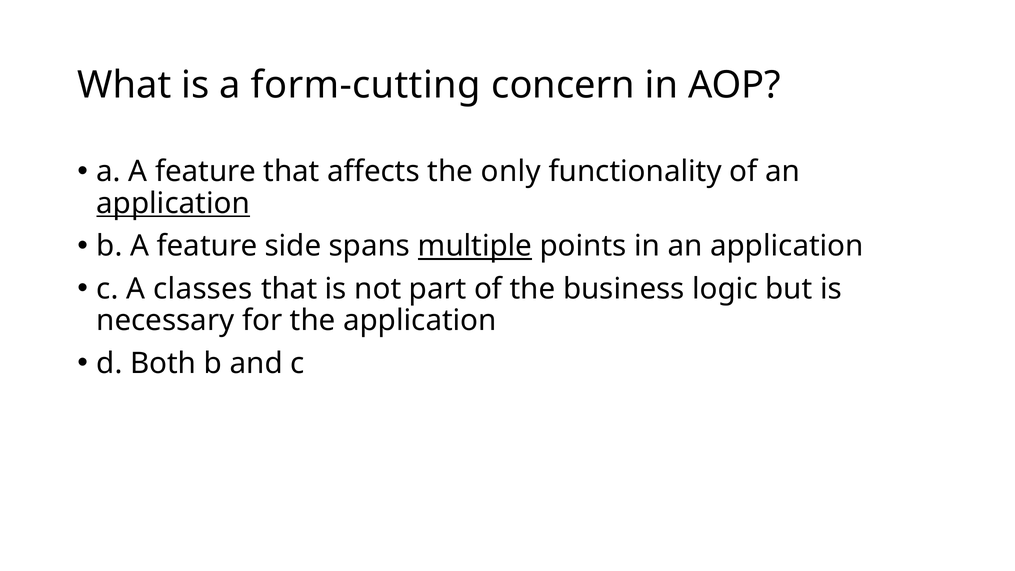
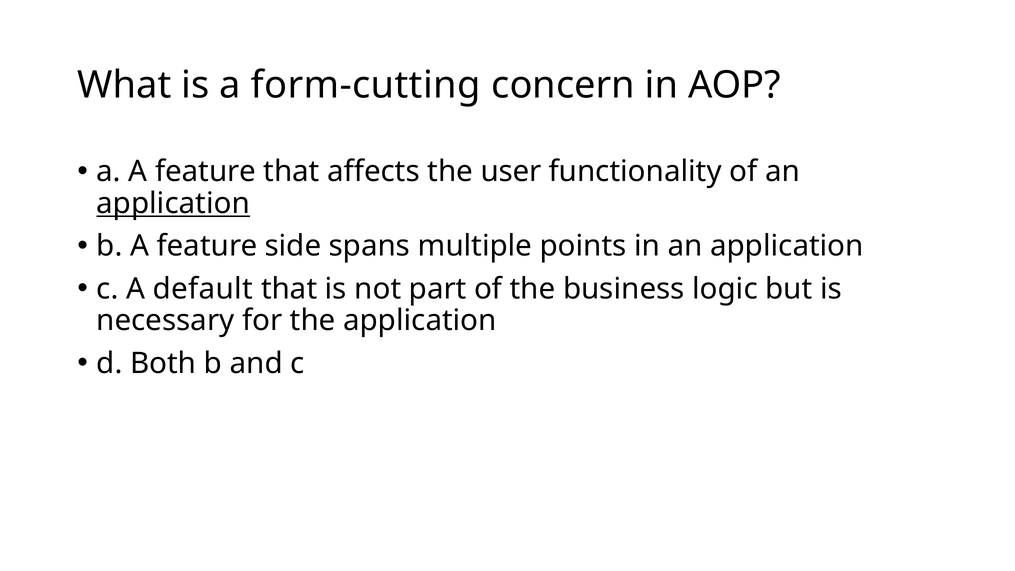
only: only -> user (511, 172)
multiple underline: present -> none (475, 246)
classes: classes -> default (203, 289)
